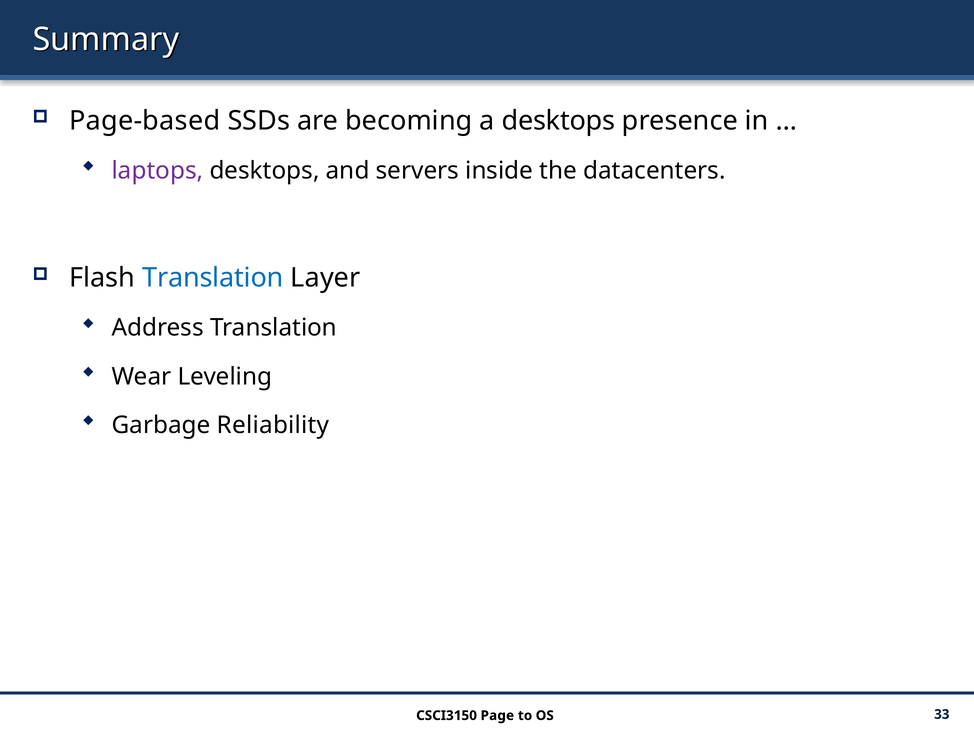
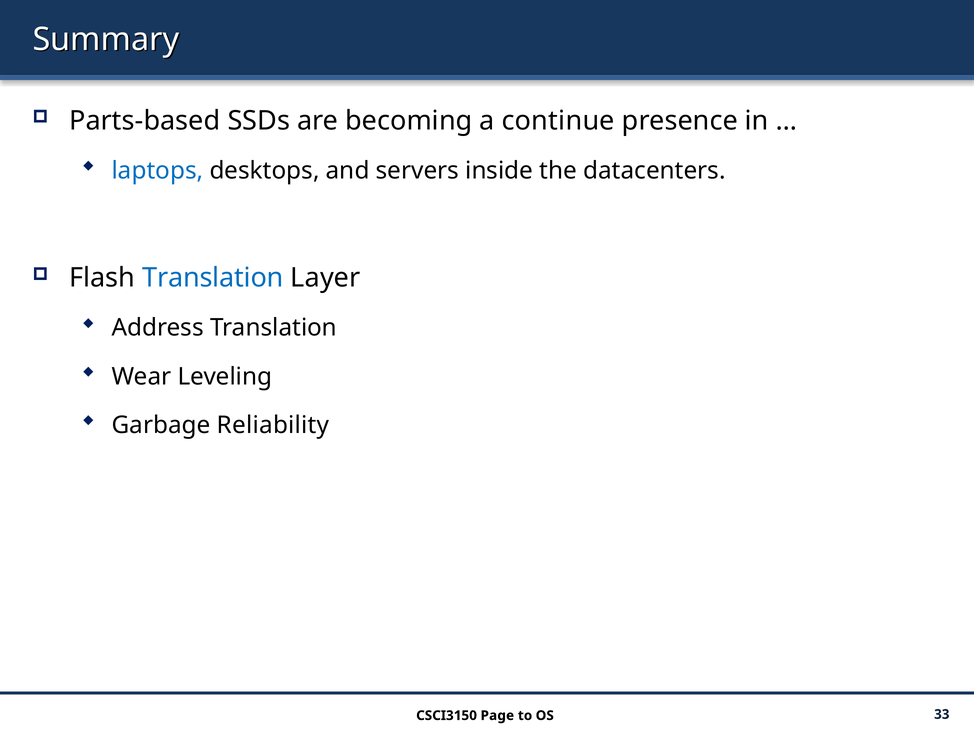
Page-based: Page-based -> Parts-based (145, 121)
a desktops: desktops -> continue (558, 121)
laptops colour: purple -> blue (157, 171)
